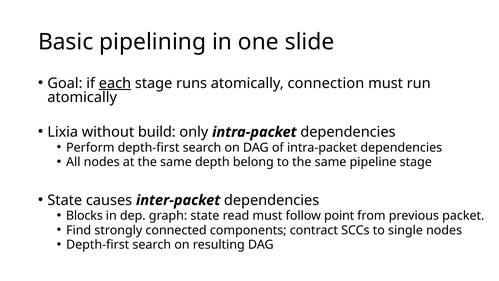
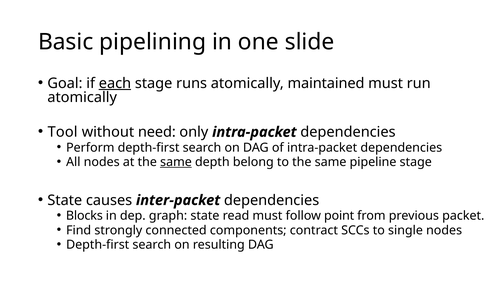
connection: connection -> maintained (326, 83)
Lixia: Lixia -> Tool (63, 132)
build: build -> need (157, 132)
same underline: none -> present (176, 162)
